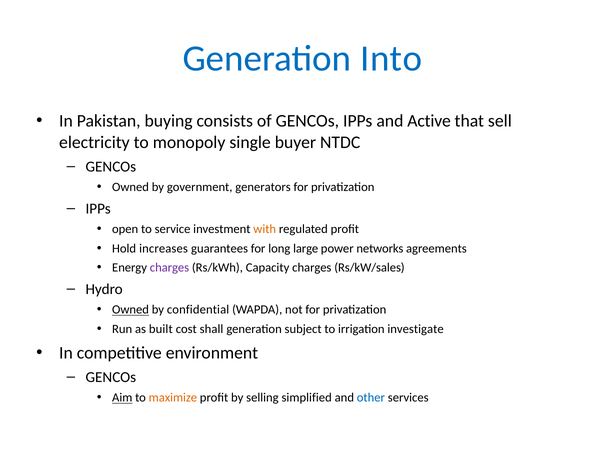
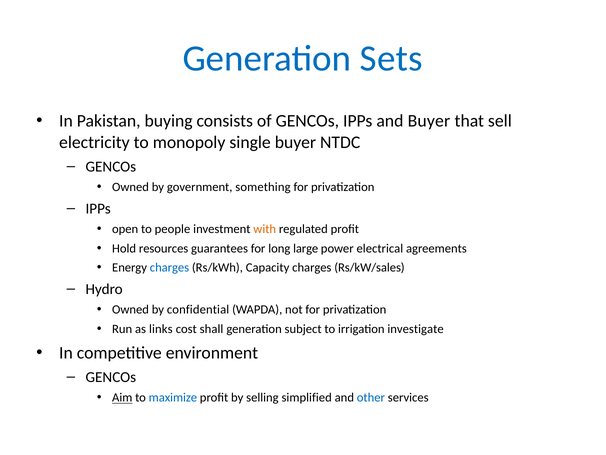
Into: Into -> Sets (391, 59)
and Active: Active -> Buyer (429, 121)
generators: generators -> something (263, 187)
service: service -> people (173, 229)
increases: increases -> resources (164, 248)
networks: networks -> electrical (380, 248)
charges colour: purple -> blue (169, 267)
Owned underline: present -> none (131, 309)
built: built -> links (161, 329)
maximize colour: orange -> blue (173, 397)
